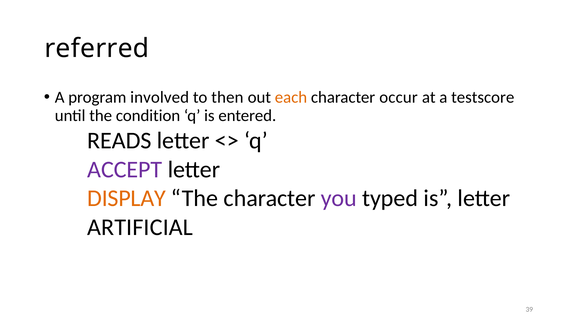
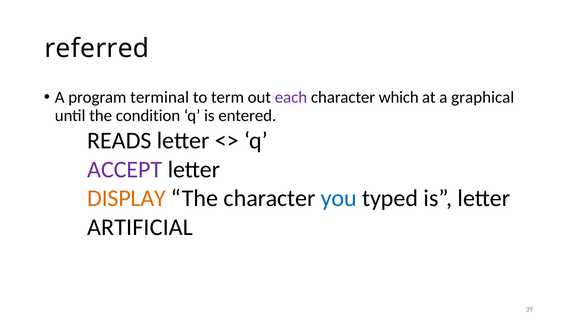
involved: involved -> terminal (160, 98)
then: then -> term (228, 98)
each colour: orange -> purple (291, 98)
occur: occur -> which (399, 98)
testscore: testscore -> graphical (483, 98)
you colour: purple -> blue (339, 199)
